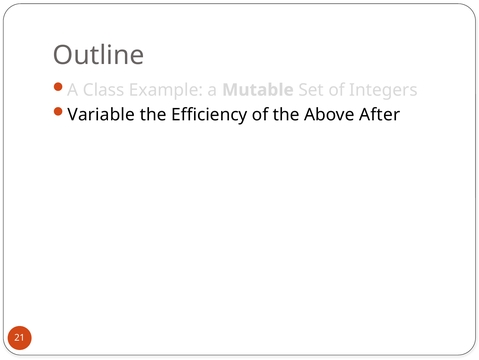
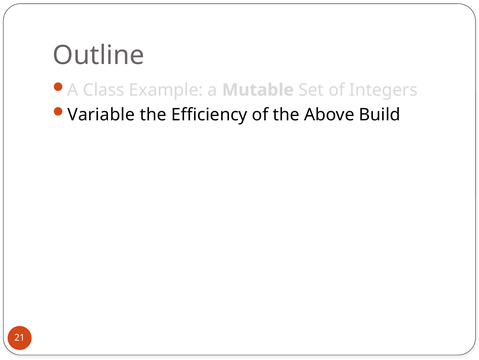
After: After -> Build (380, 114)
